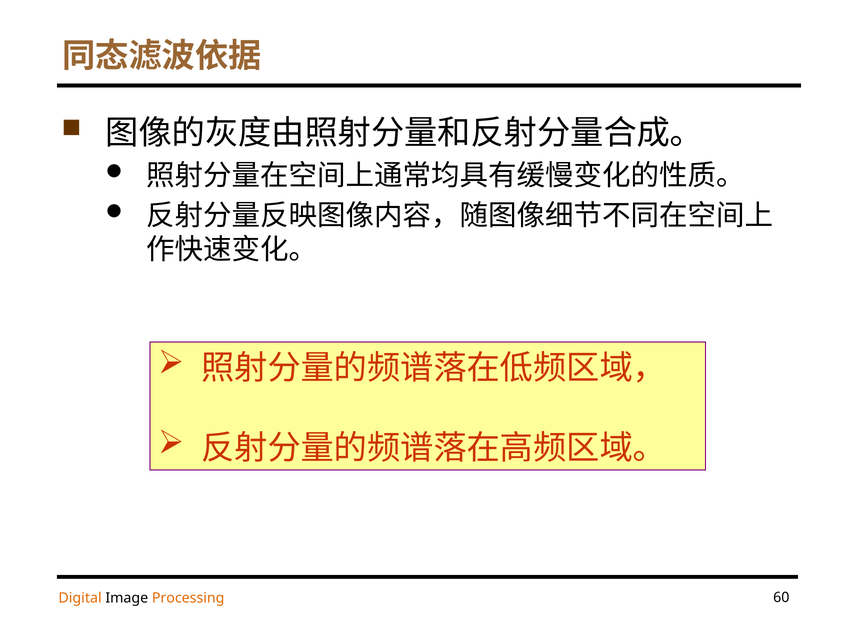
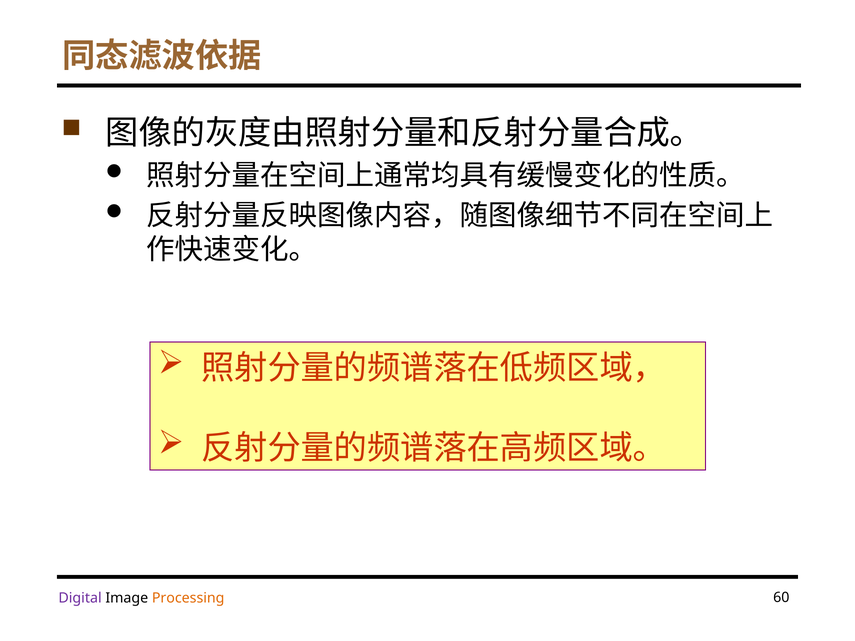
Digital colour: orange -> purple (80, 598)
